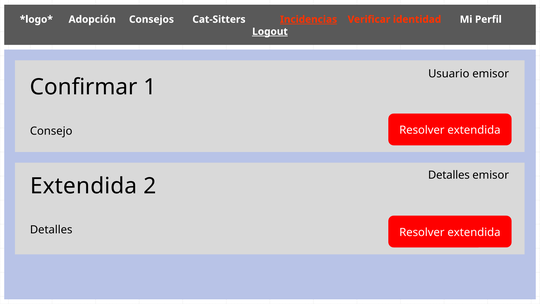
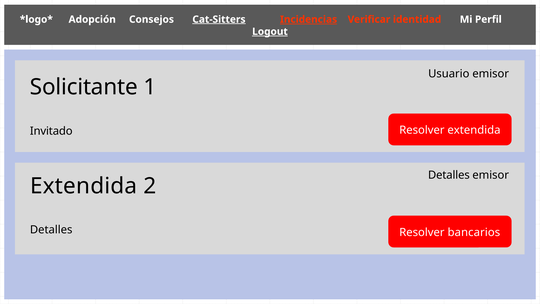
Cat-Sitters underline: none -> present (219, 19)
Confirmar: Confirmar -> Solicitante (84, 87)
Consejo: Consejo -> Invitado (51, 131)
extendida: extendida -> bancarios (474, 232)
